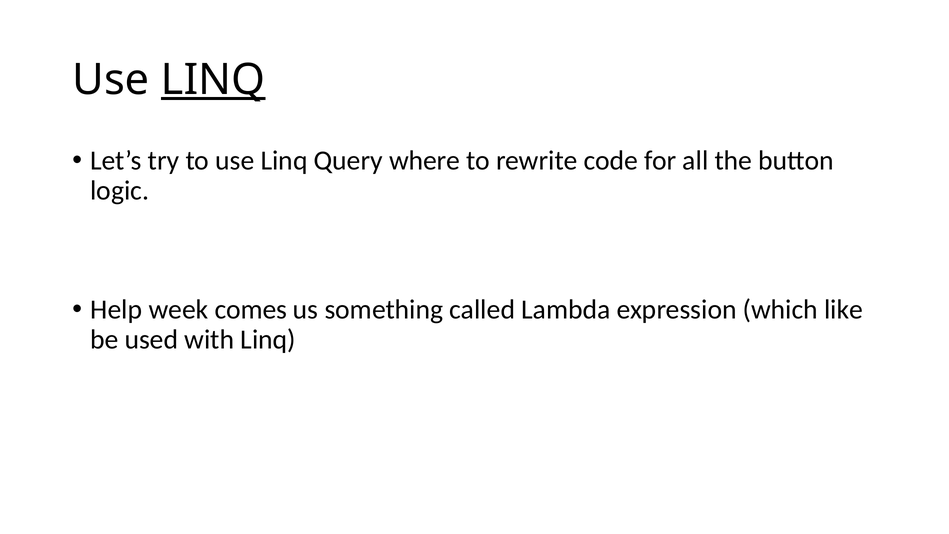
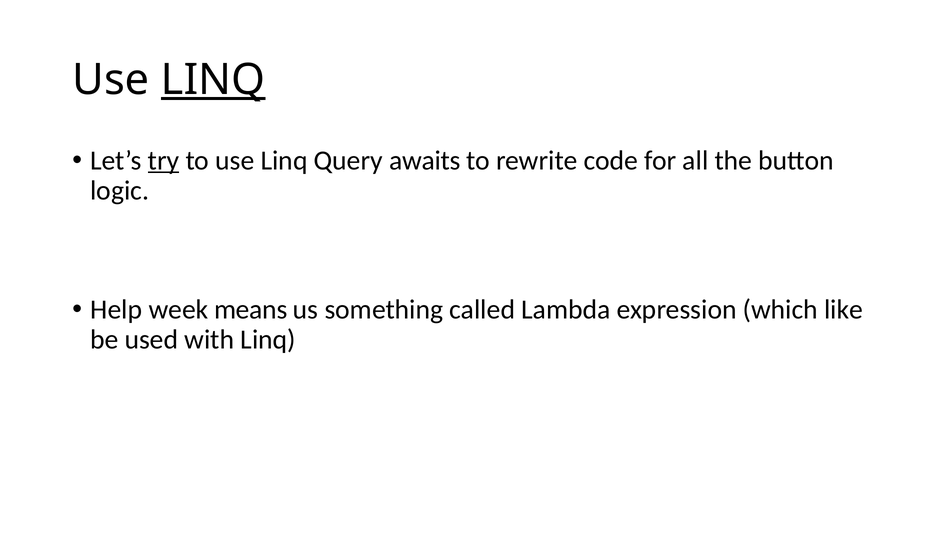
try underline: none -> present (163, 160)
where: where -> awaits (425, 160)
comes: comes -> means (251, 310)
